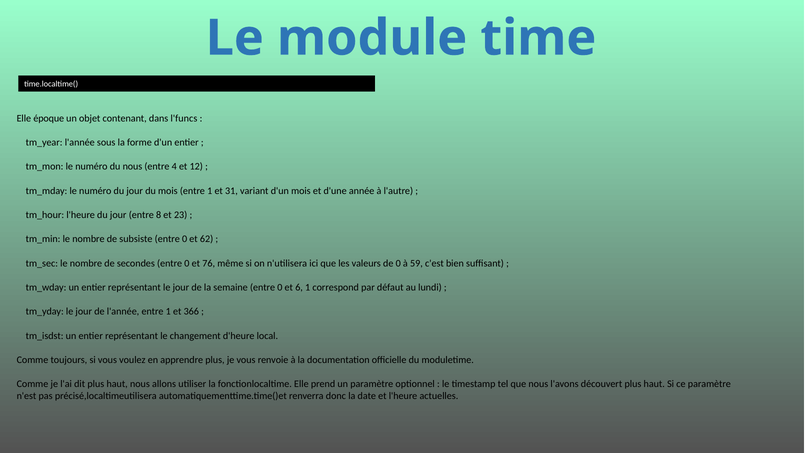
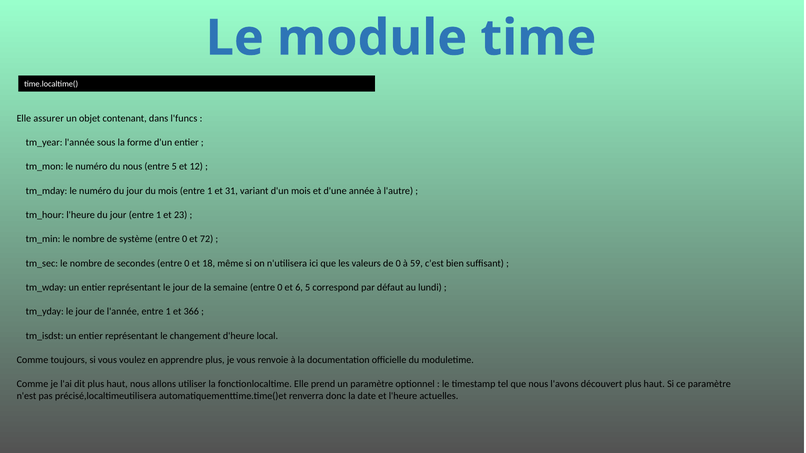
époque: époque -> assurer (49, 118)
entre 4: 4 -> 5 (174, 167)
jour entre 8: 8 -> 1 (159, 215)
subsiste: subsiste -> système (136, 239)
62: 62 -> 72 (207, 239)
76: 76 -> 18 (209, 263)
6 1: 1 -> 5 (308, 288)
